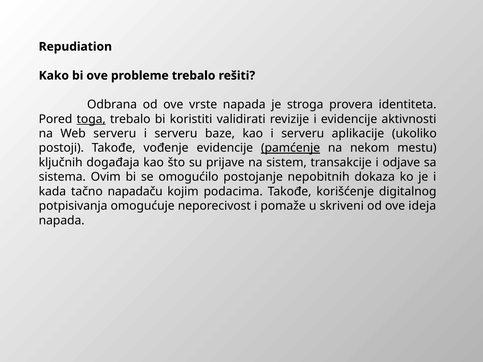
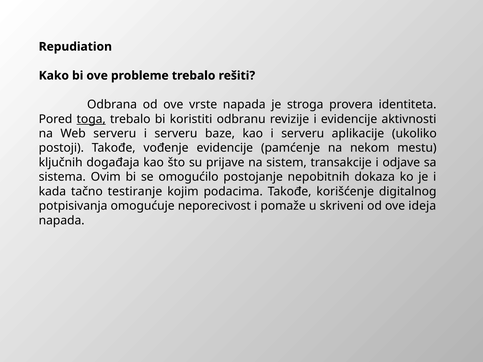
validirati: validirati -> odbranu (241, 119)
pamćenje underline: present -> none (291, 148)
napadaču: napadaču -> testiranje (135, 192)
